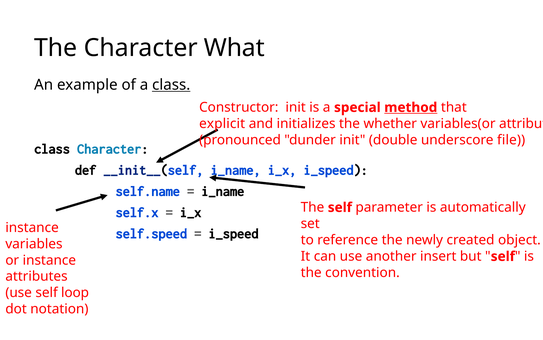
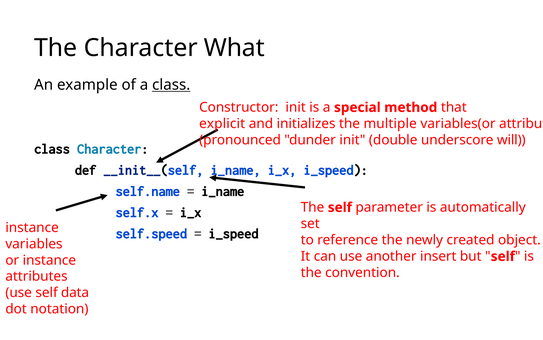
method underline: present -> none (411, 107)
whether: whether -> multiple (390, 124)
file: file -> will (511, 140)
loop: loop -> data (75, 292)
